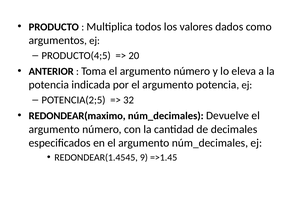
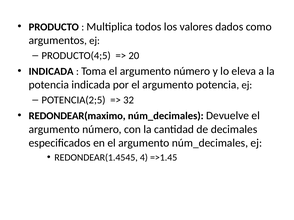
ANTERIOR: ANTERIOR -> INDICADA (51, 72)
9: 9 -> 4 (144, 158)
